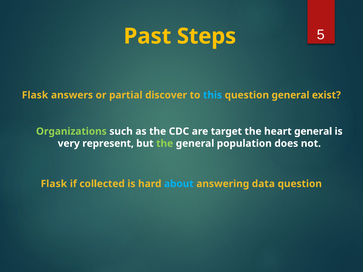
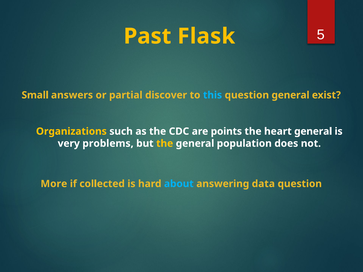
Steps: Steps -> Flask (206, 36)
Flask: Flask -> Small (35, 95)
Organizations colour: light green -> yellow (71, 131)
target: target -> points (226, 131)
represent: represent -> problems (108, 144)
the colour: light green -> yellow (165, 144)
Flask: Flask -> More (54, 184)
